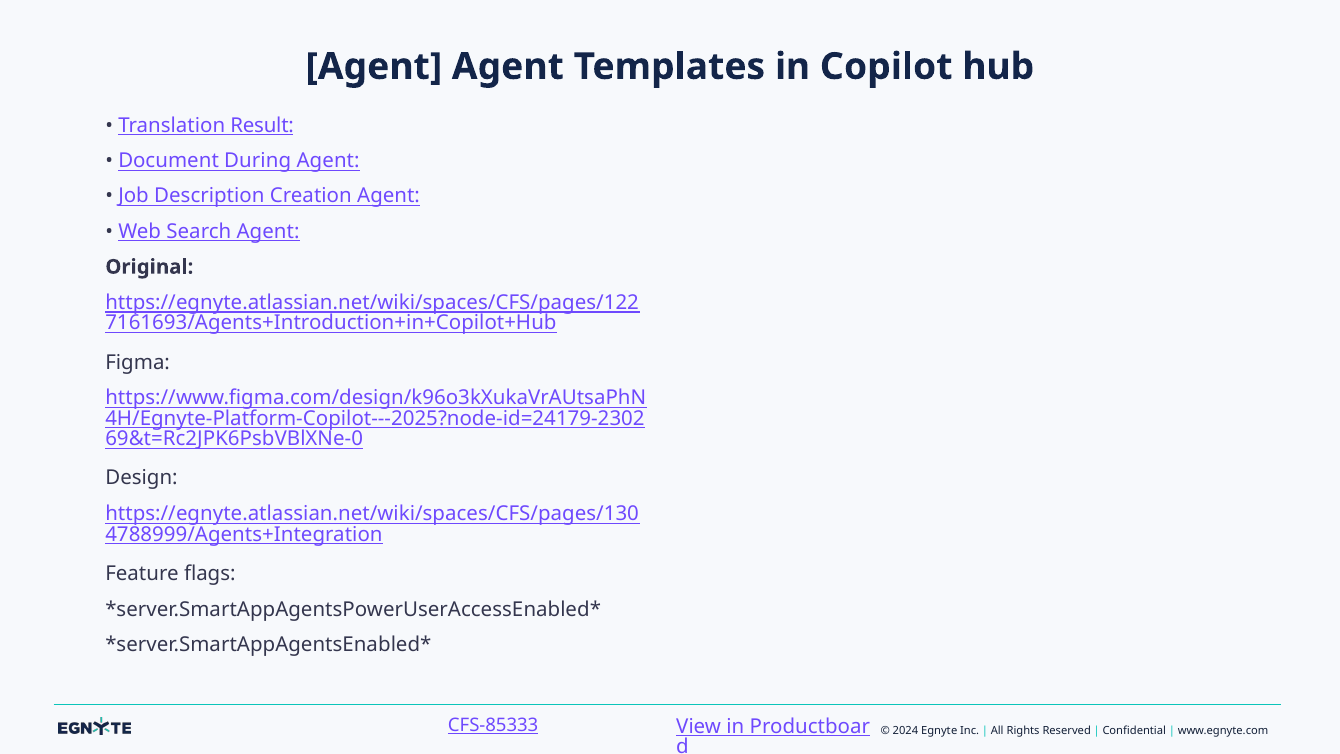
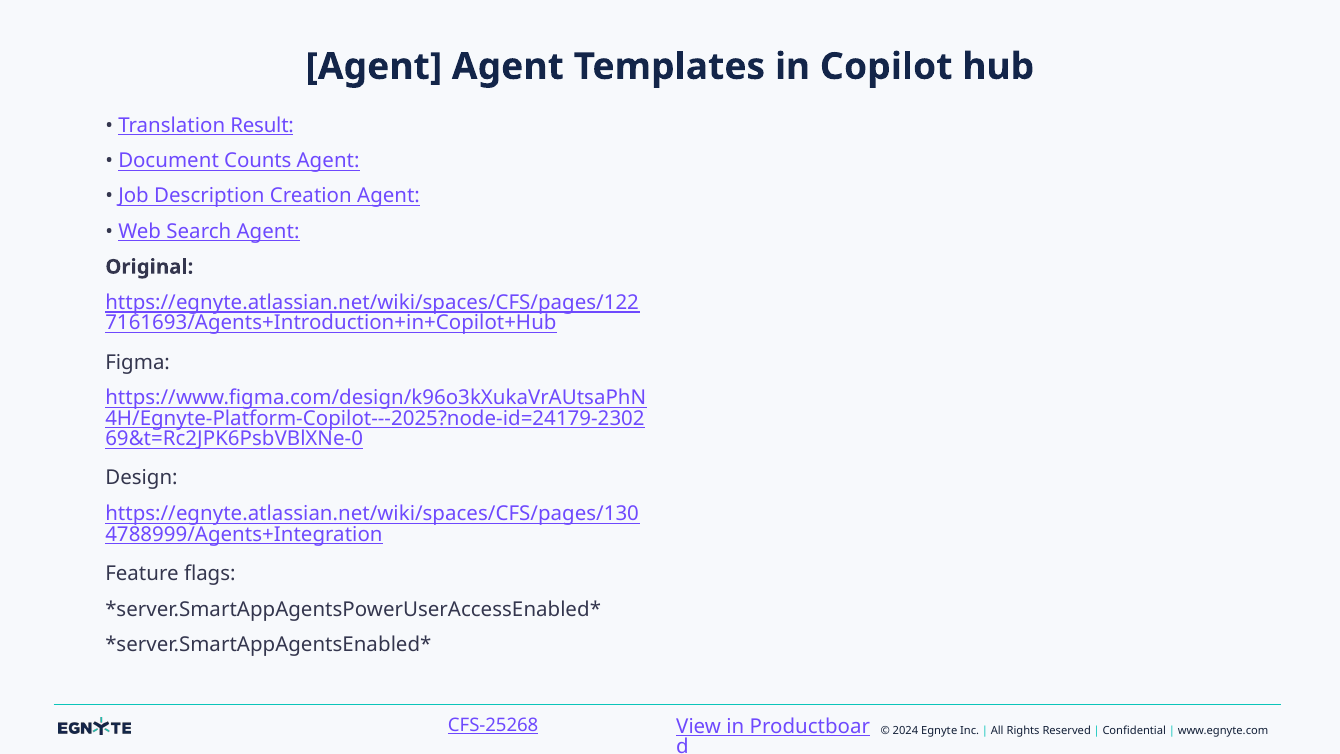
During: During -> Counts (258, 161)
CFS-85333: CFS-85333 -> CFS-25268 (493, 725)
